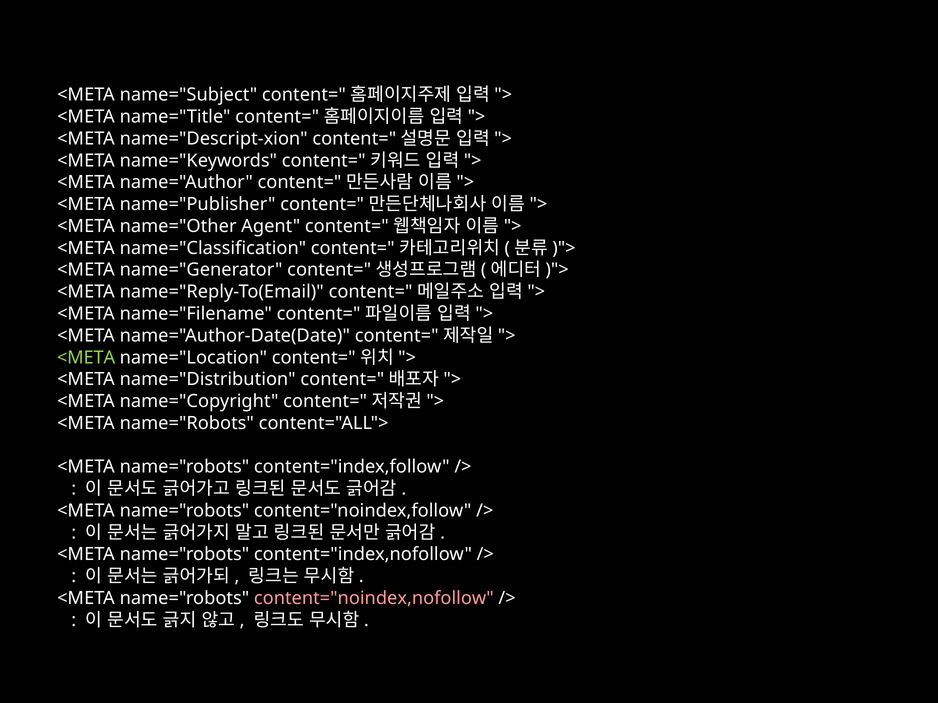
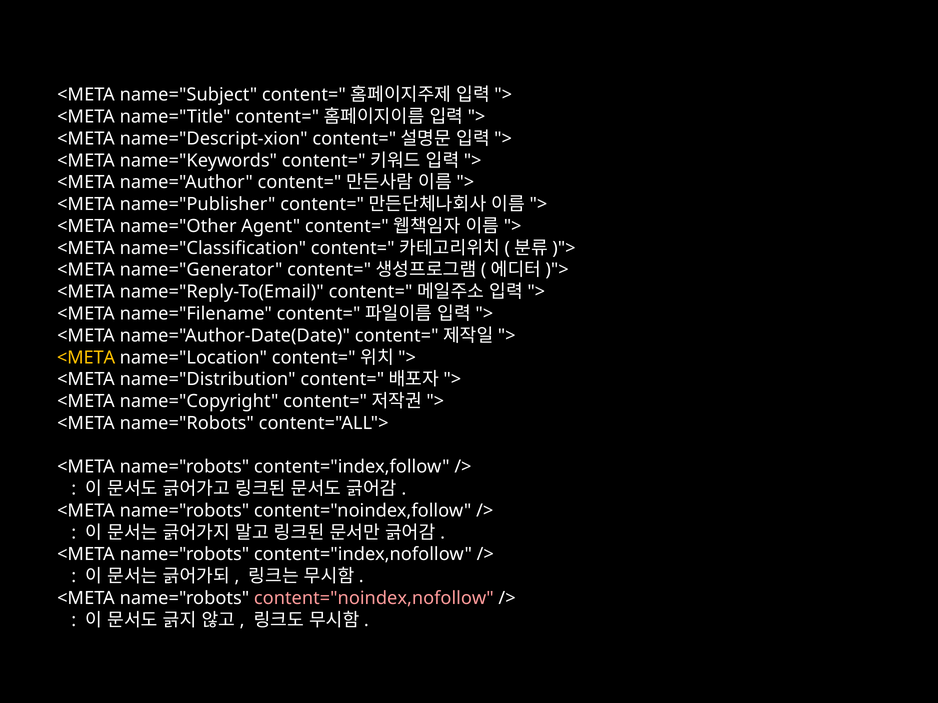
<META colour: light green -> yellow (86, 358)
